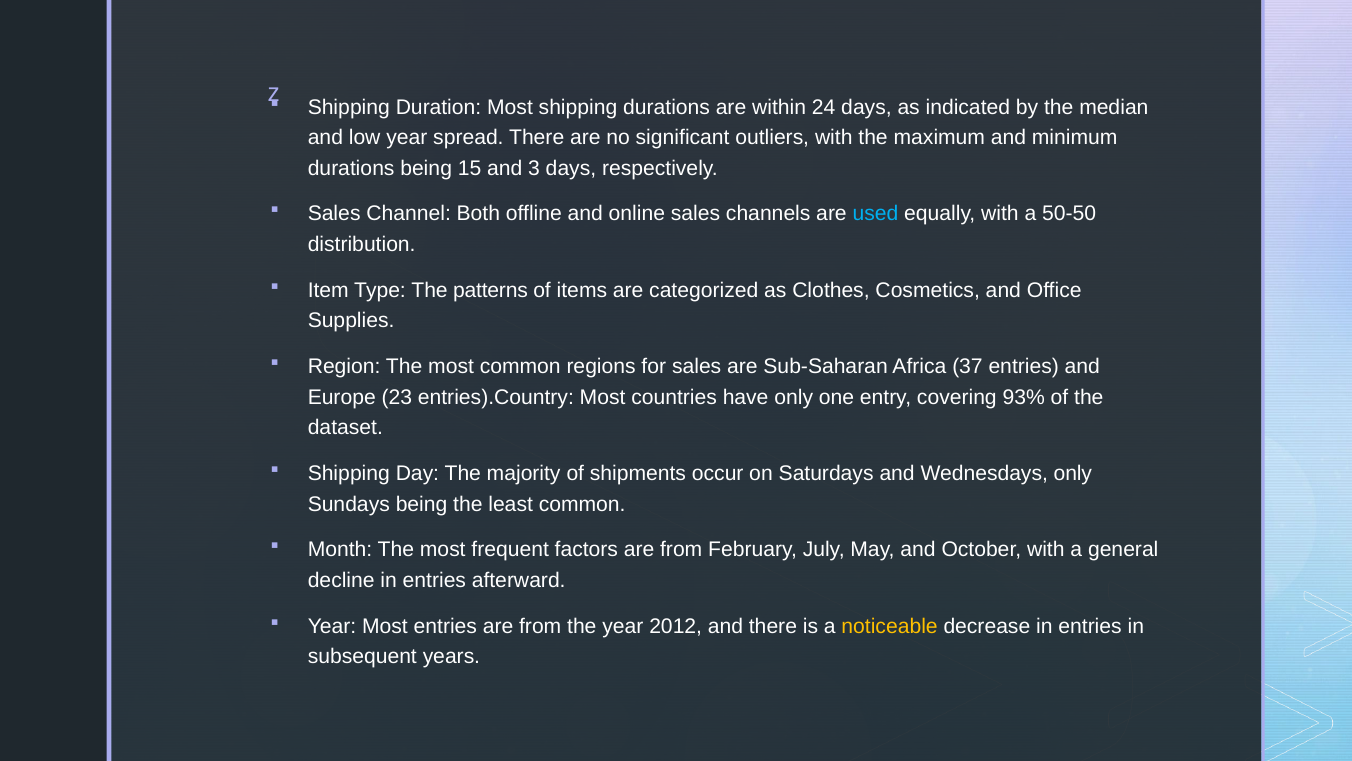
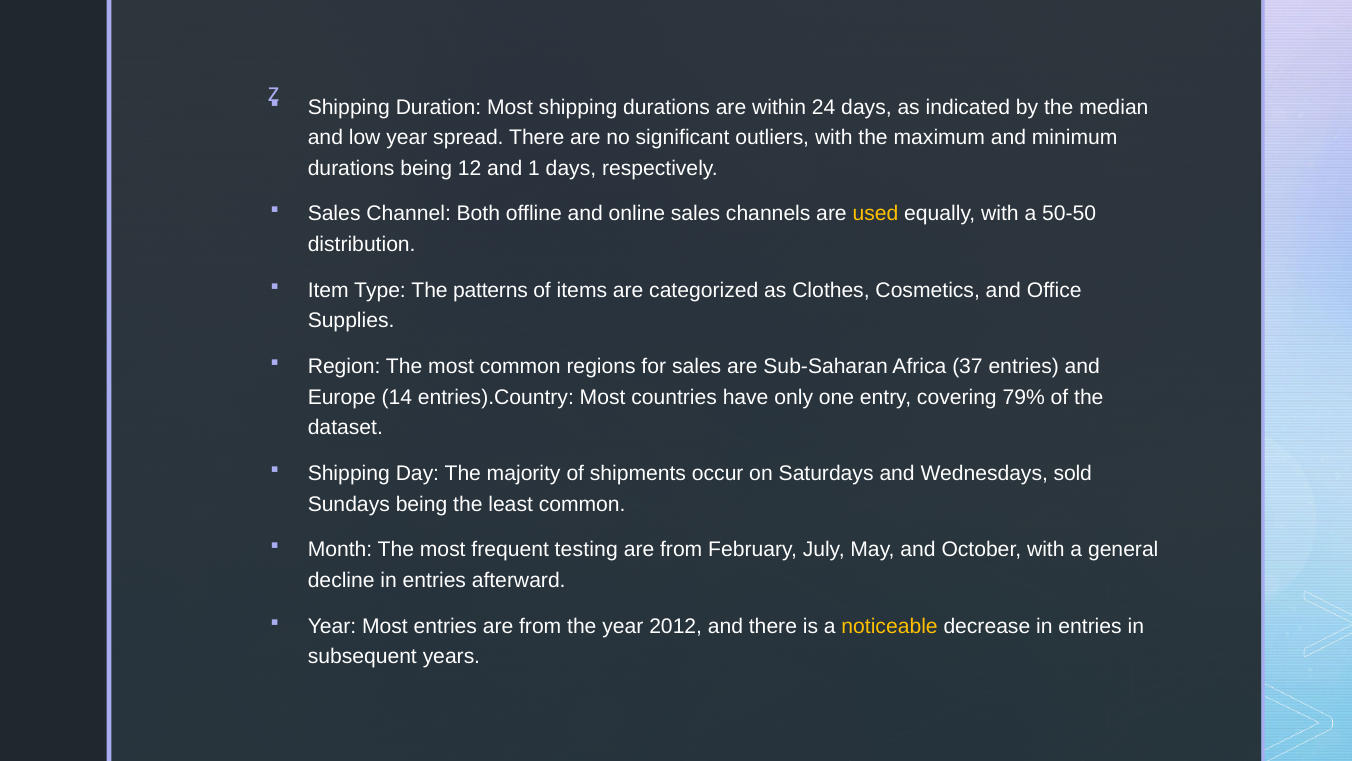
15: 15 -> 12 (470, 168)
3: 3 -> 1 (534, 168)
used colour: light blue -> yellow (876, 214)
23: 23 -> 14 (397, 397)
93%: 93% -> 79% (1024, 397)
Wednesdays only: only -> sold (1073, 473)
factors: factors -> testing (586, 550)
